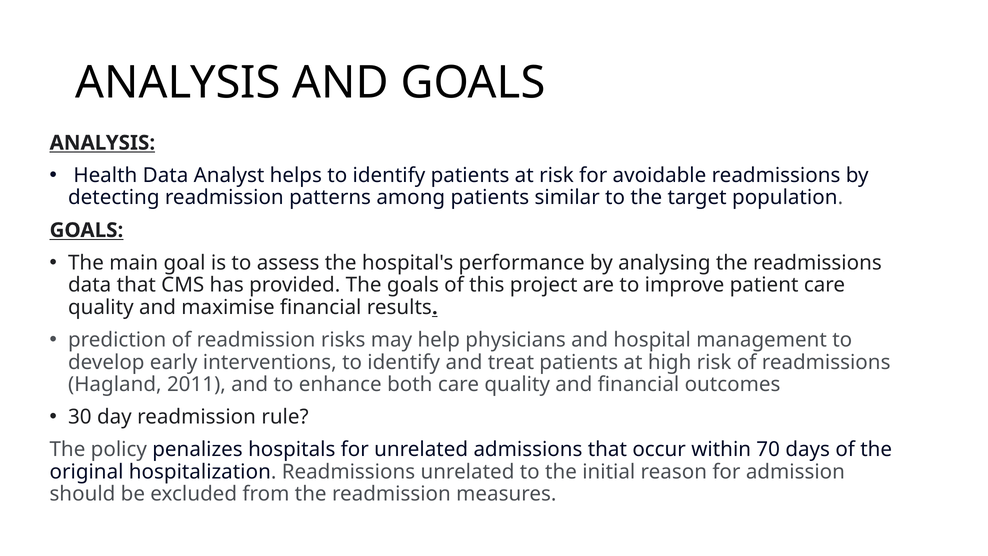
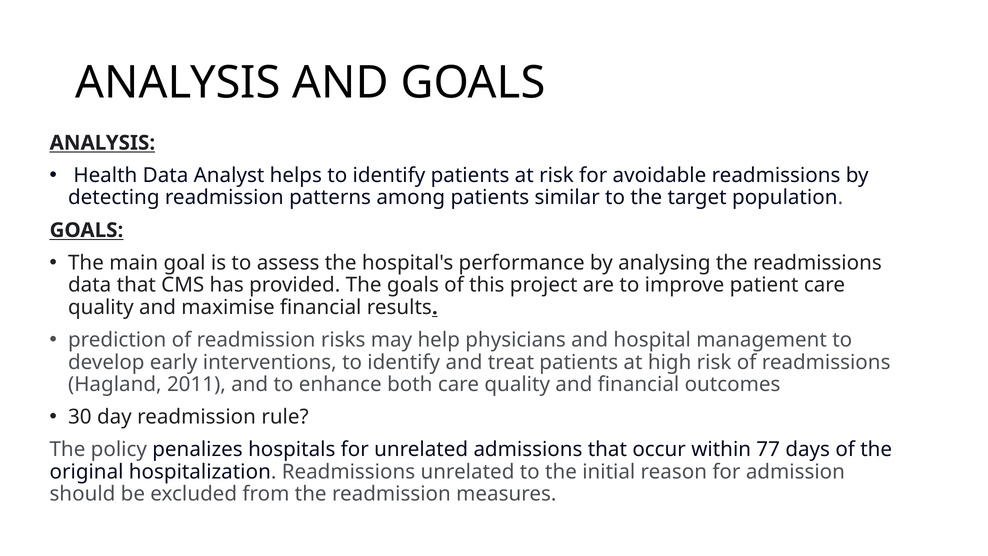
70: 70 -> 77 (768, 449)
